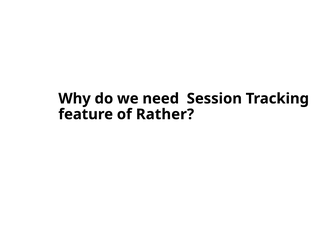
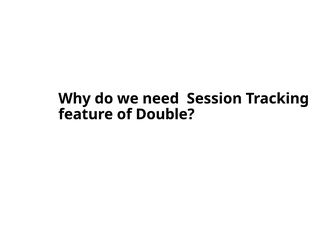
Rather: Rather -> Double (165, 114)
